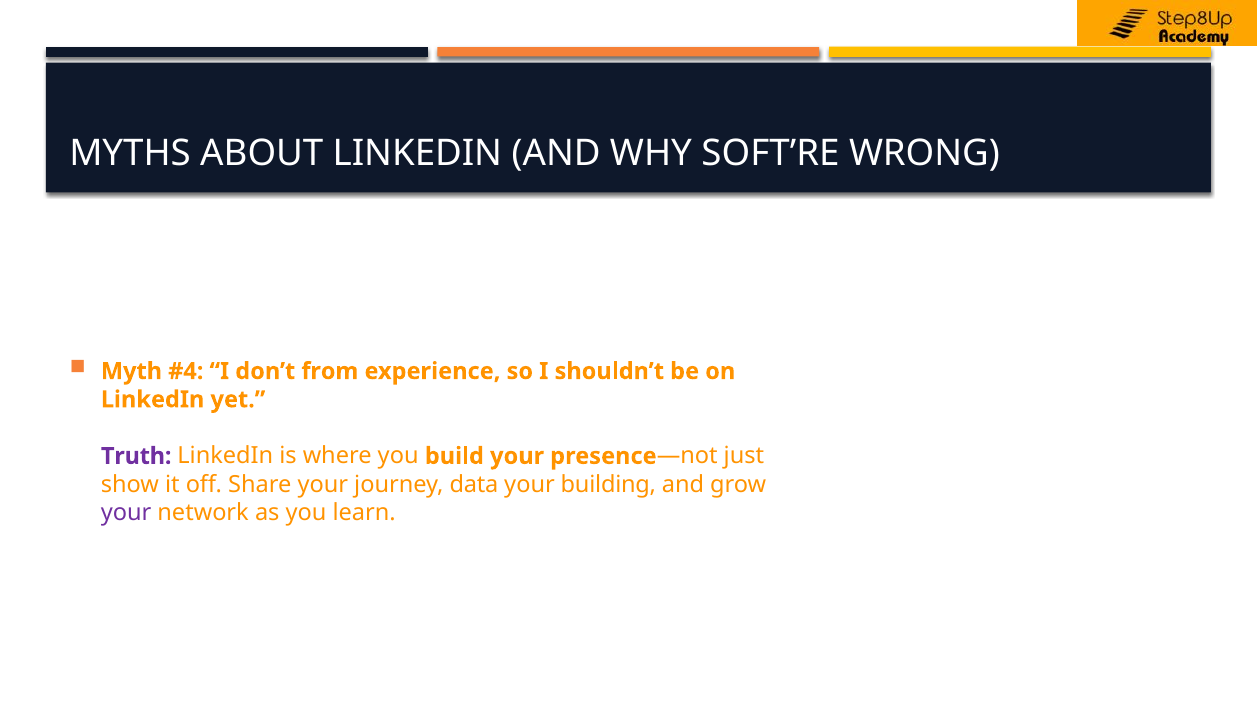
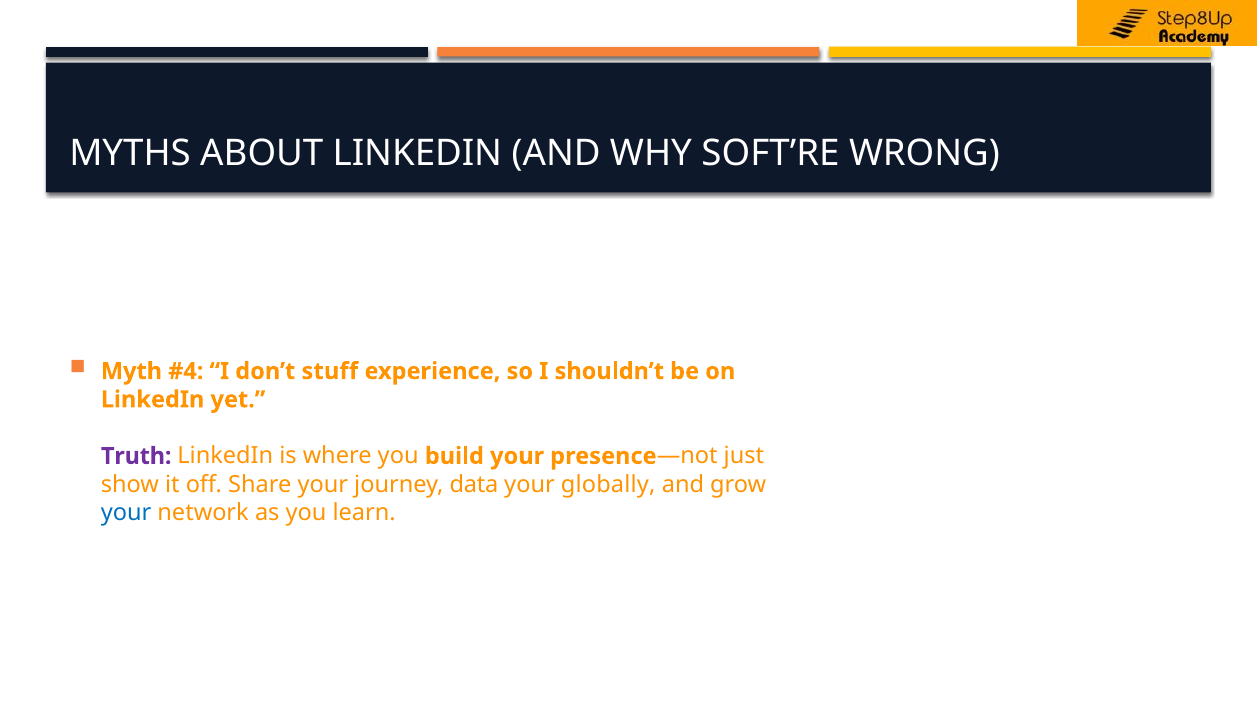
from: from -> stuff (330, 371)
building: building -> globally (608, 484)
your colour: purple -> blue (126, 513)
